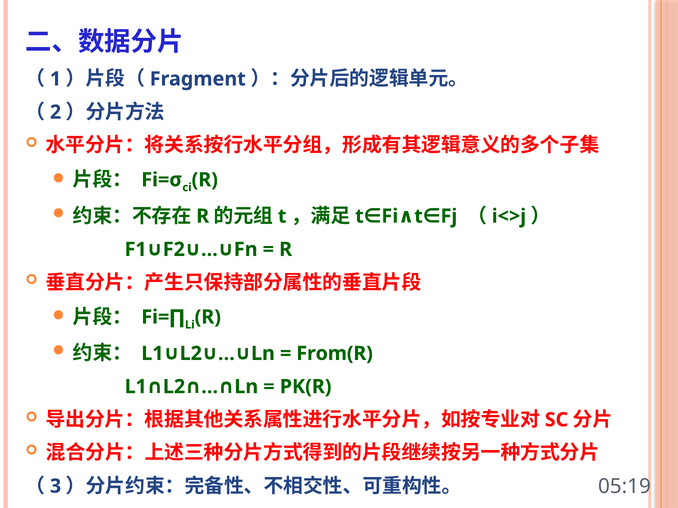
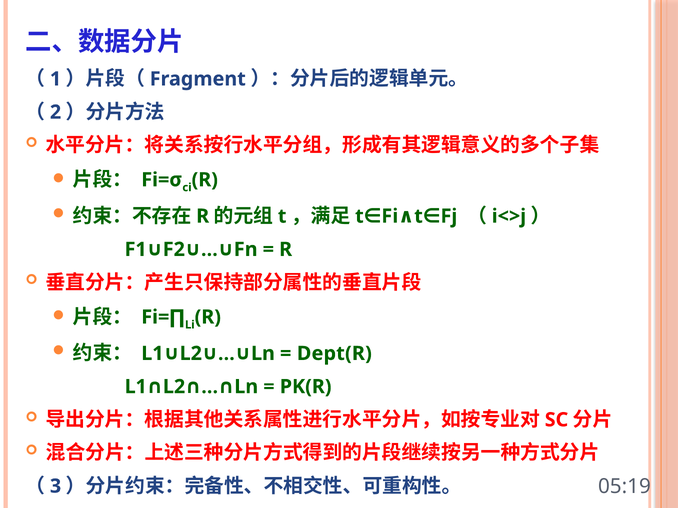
From(R: From(R -> Dept(R (334, 354)
